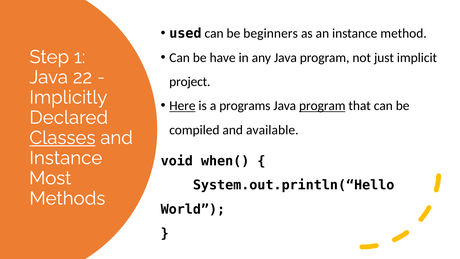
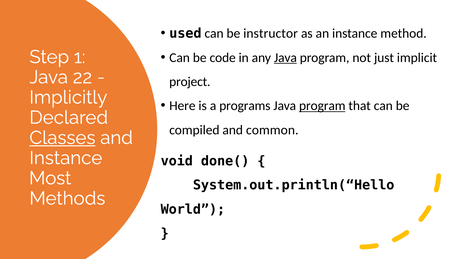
beginners: beginners -> instructor (271, 33)
have: have -> code (223, 58)
Java underline: none -> present (285, 58)
Here underline: present -> none (182, 106)
available: available -> common (272, 130)
when(: when( -> done( (225, 161)
